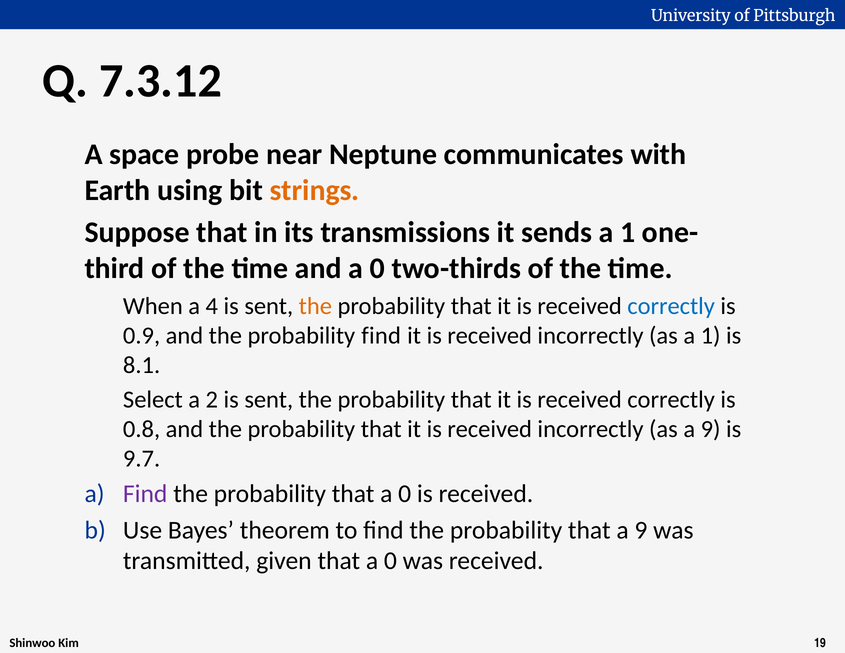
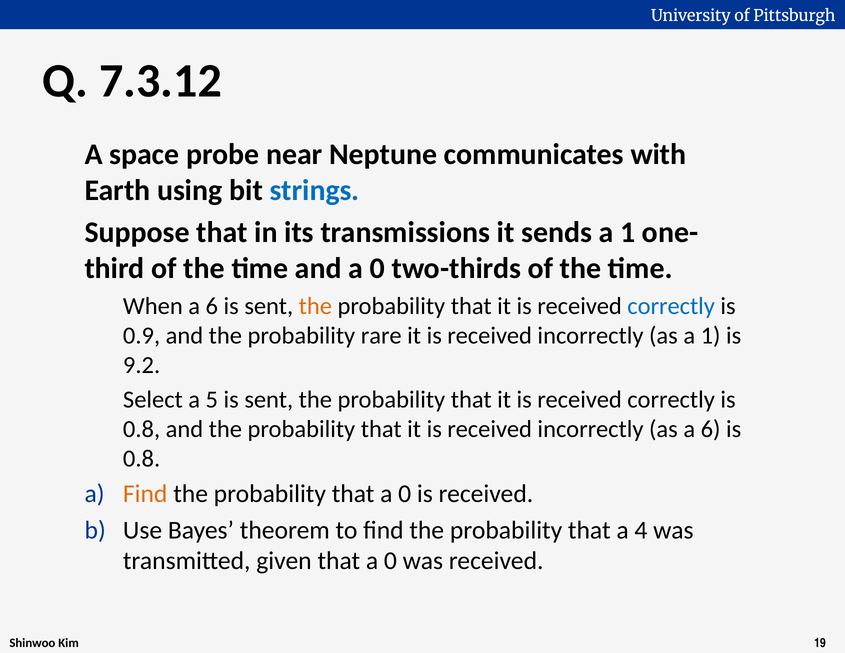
strings colour: orange -> blue (315, 190)
When a 4: 4 -> 6 (212, 306)
probability find: find -> rare (381, 336)
8.1: 8.1 -> 9.2 (142, 365)
2: 2 -> 5 (212, 400)
as a 9: 9 -> 6 (711, 429)
9.7: 9.7 -> 0.8 (142, 459)
Find colour: purple -> orange (145, 494)
that a 9: 9 -> 4 (641, 530)
